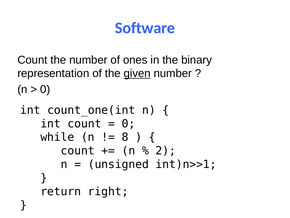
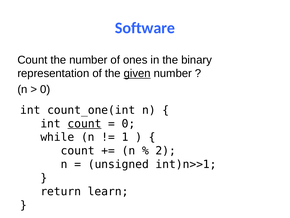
count underline: none -> present (84, 123)
8: 8 -> 1 (125, 137)
right: right -> learn (108, 191)
